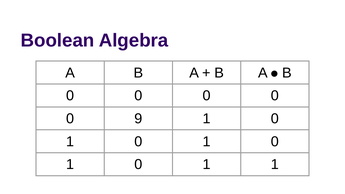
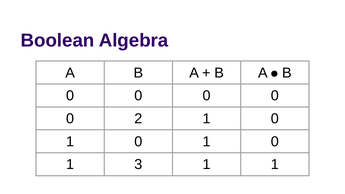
9: 9 -> 2 (138, 119)
0: 0 -> 3 (138, 164)
